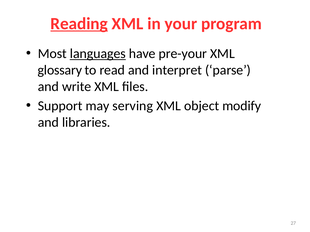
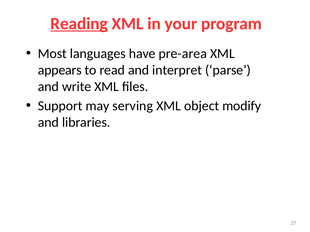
languages underline: present -> none (98, 54)
pre-your: pre-your -> pre-area (183, 54)
glossary: glossary -> appears (60, 70)
